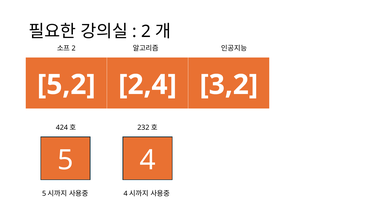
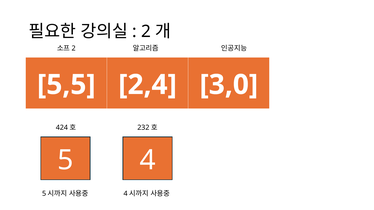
5,2: 5,2 -> 5,5 (66, 85)
3,2: 3,2 -> 3,0 (229, 85)
